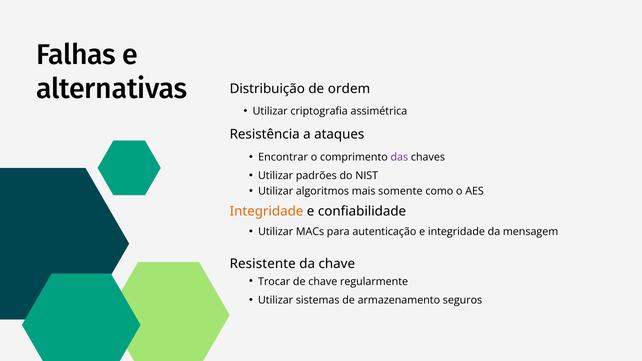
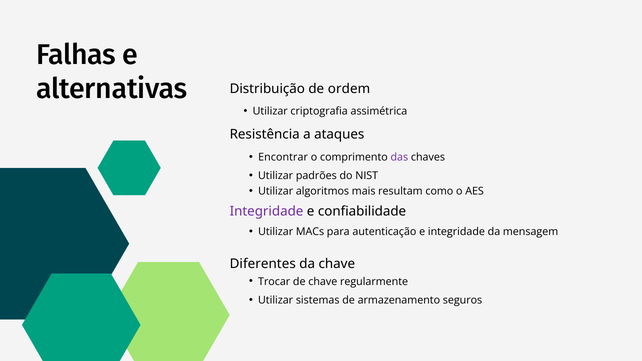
somente: somente -> resultam (400, 191)
Integridade colour: orange -> purple (267, 212)
Resistente: Resistente -> Diferentes (263, 264)
